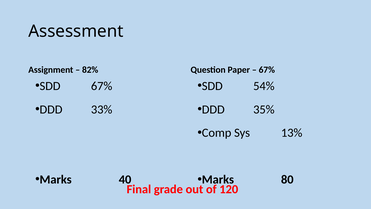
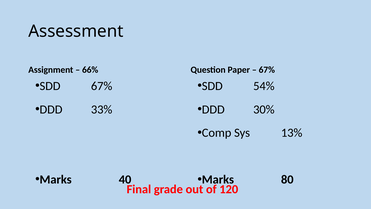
82%: 82% -> 66% (90, 70)
35%: 35% -> 30% (264, 109)
